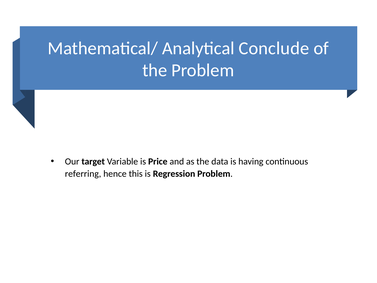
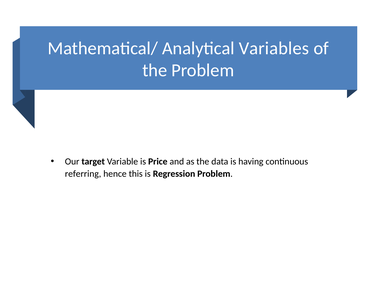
Conclude: Conclude -> Variables (274, 48)
